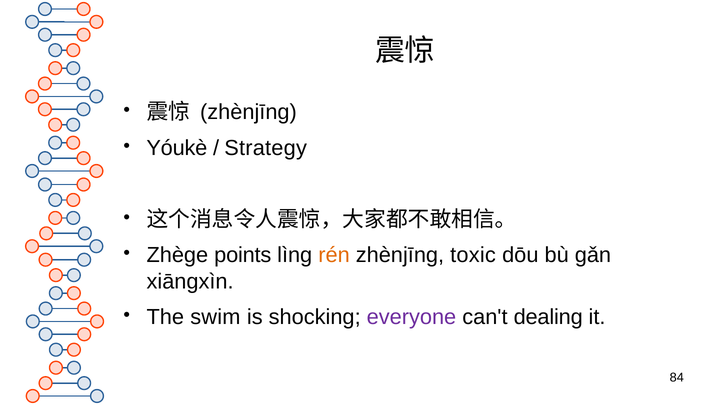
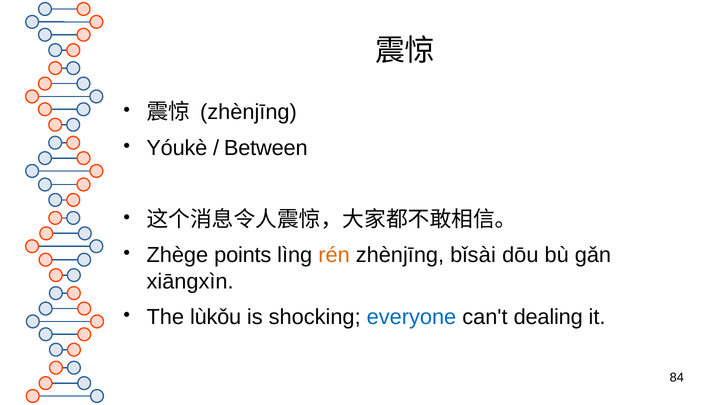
Strategy: Strategy -> Between (266, 148)
toxic: toxic -> bǐsài (473, 255)
swim: swim -> lùkǒu (216, 317)
everyone colour: purple -> blue (411, 317)
